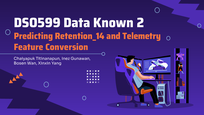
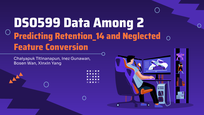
Known: Known -> Among (113, 23)
Telemetry: Telemetry -> Neglected (142, 36)
